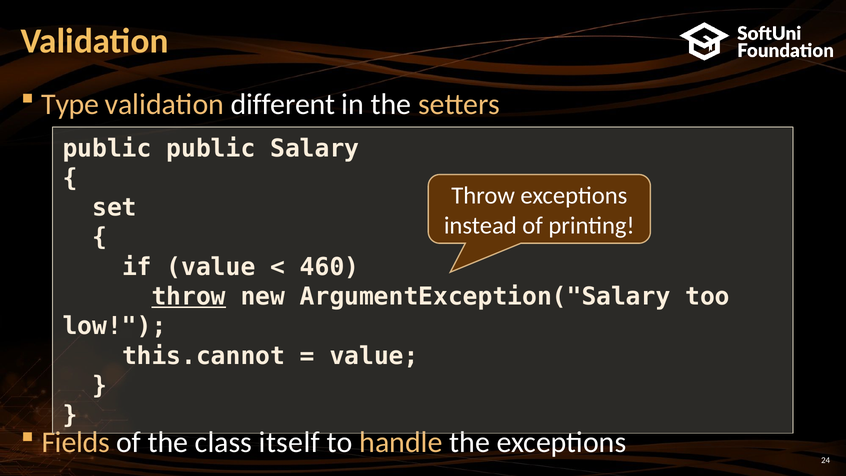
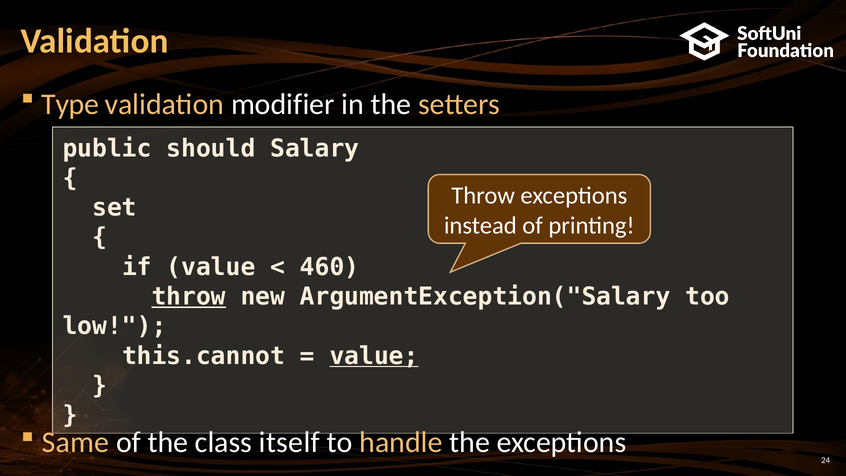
different: different -> modifier (283, 104)
public public: public -> should (211, 148)
value underline: none -> present (374, 356)
Fields: Fields -> Same (75, 443)
